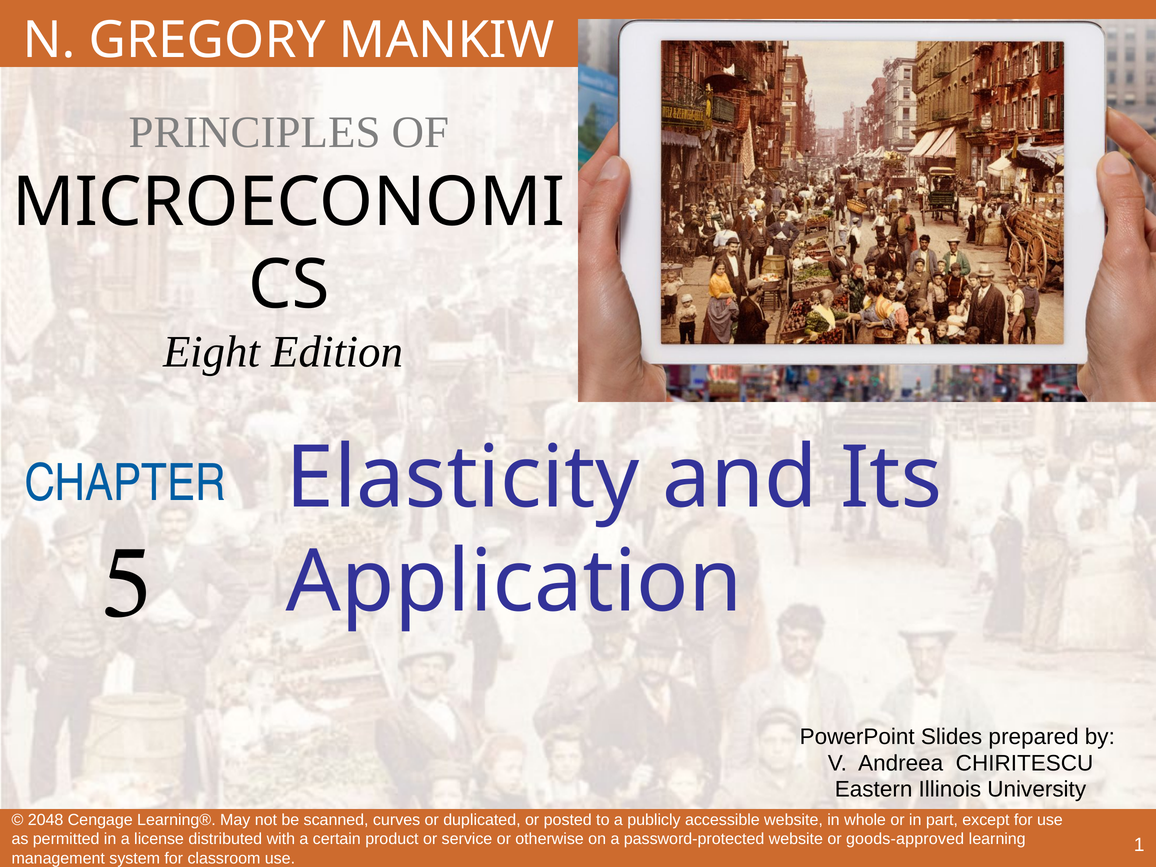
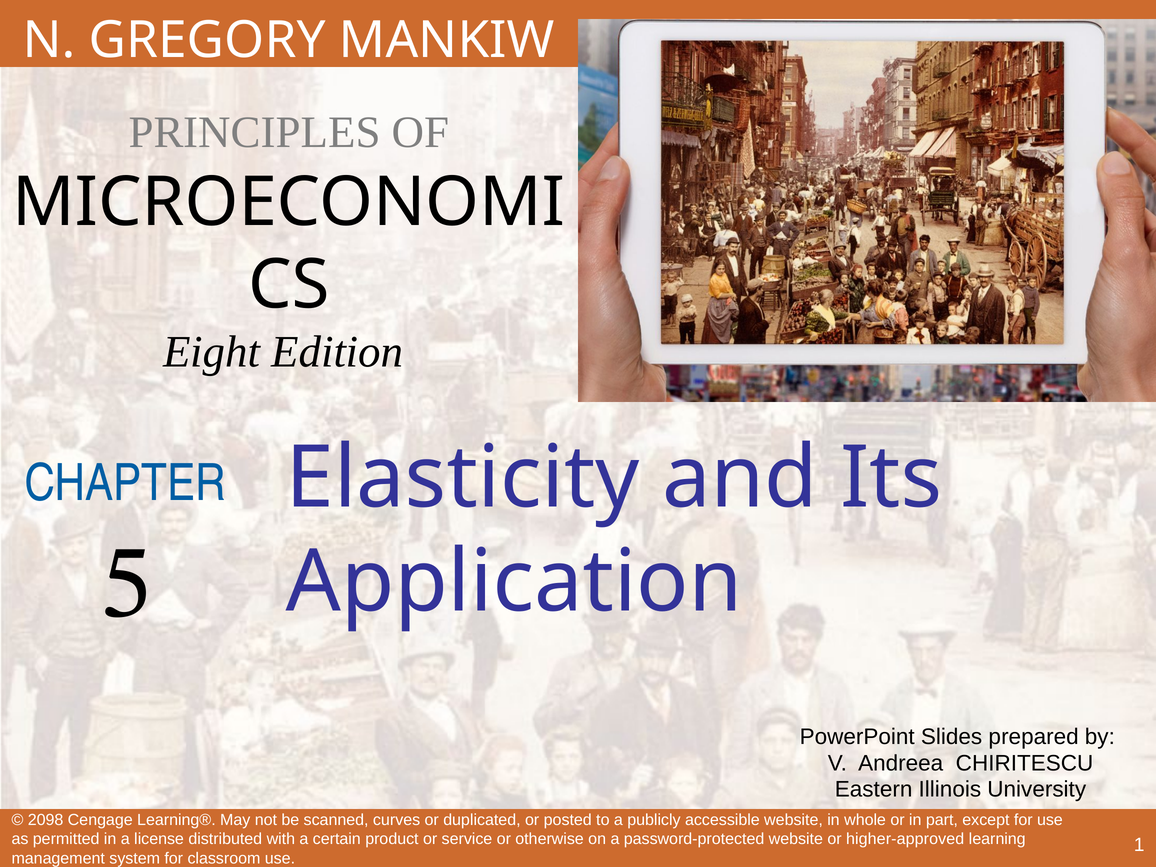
2048: 2048 -> 2098 (46, 820)
goods-approved: goods-approved -> higher-approved (905, 839)
